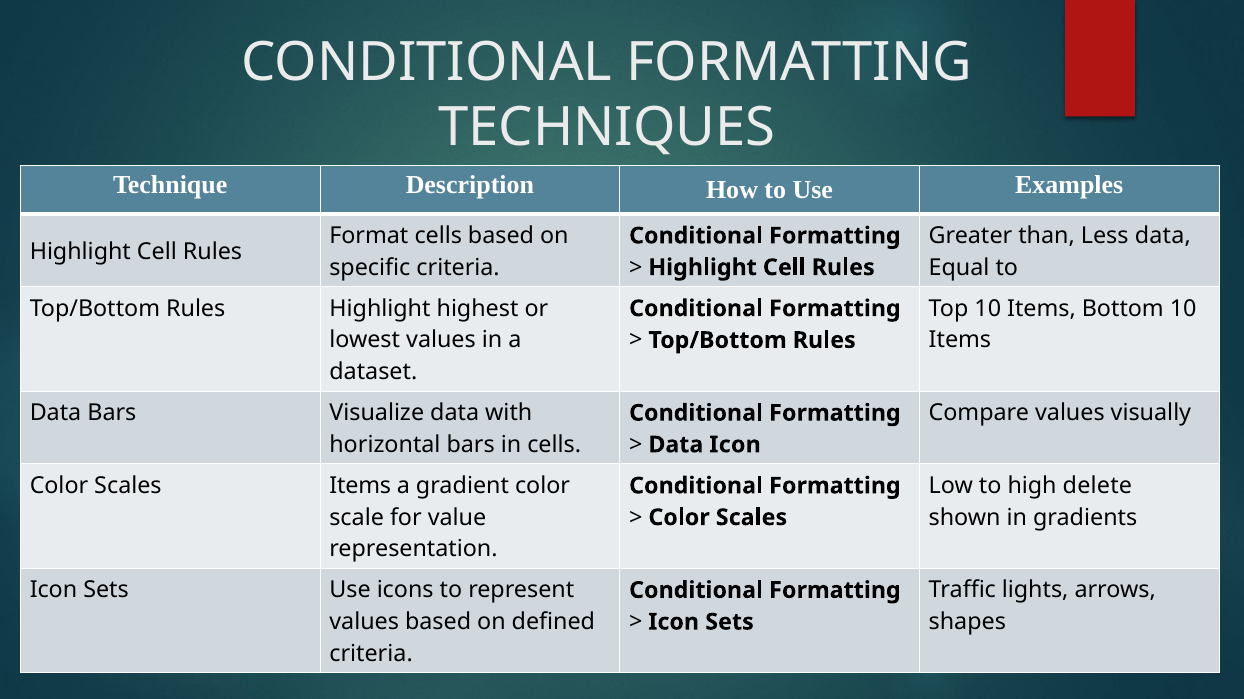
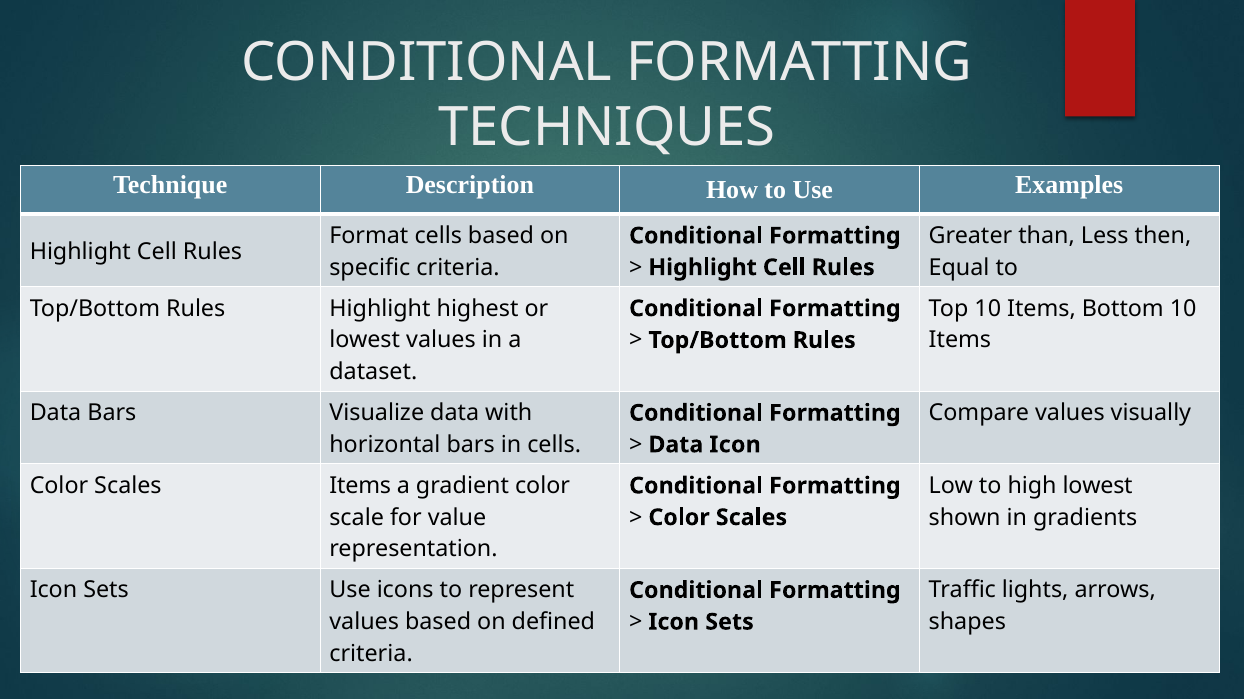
Less data: data -> then (1163, 236)
high delete: delete -> lowest (1098, 486)
